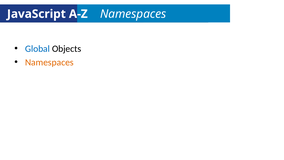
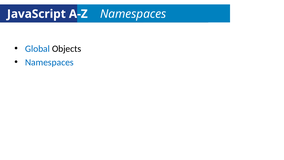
Namespaces colour: orange -> blue (49, 62)
